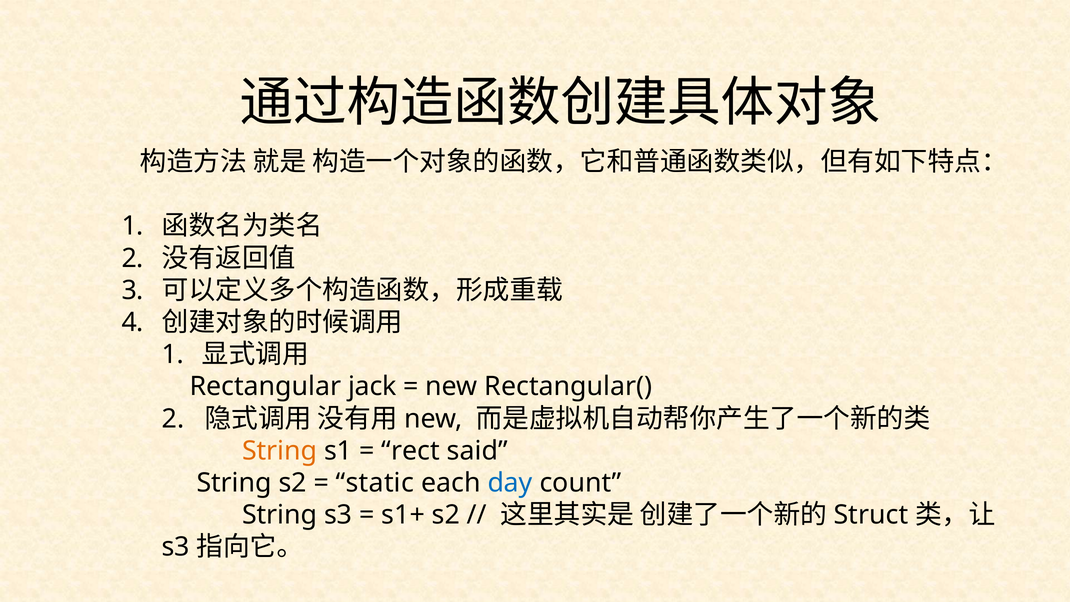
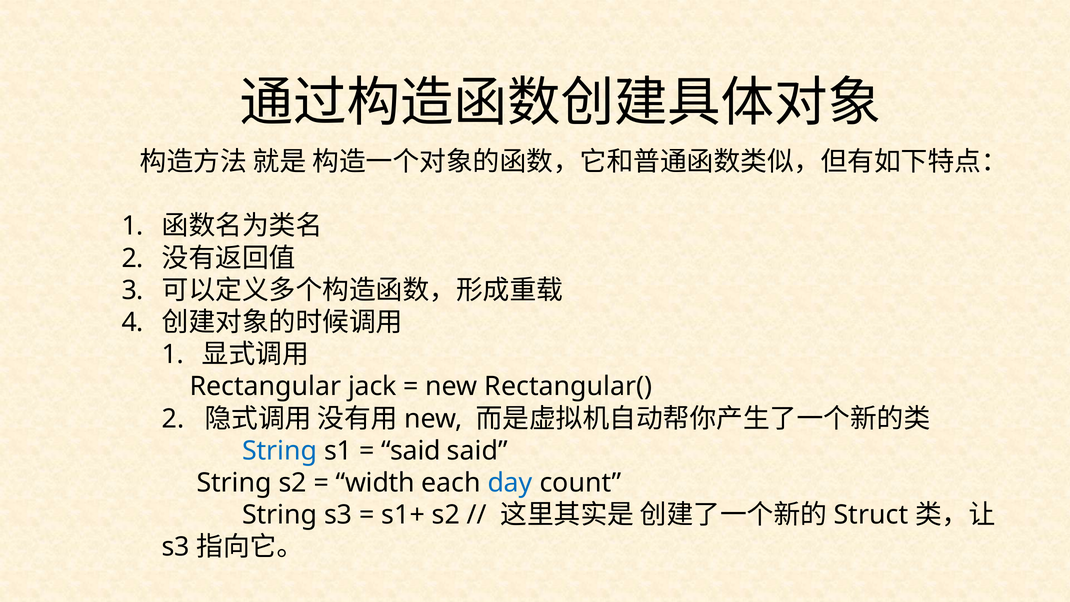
String colour: orange -> blue (280, 451)
rect: rect -> said (411, 451)
static: static -> width (375, 483)
